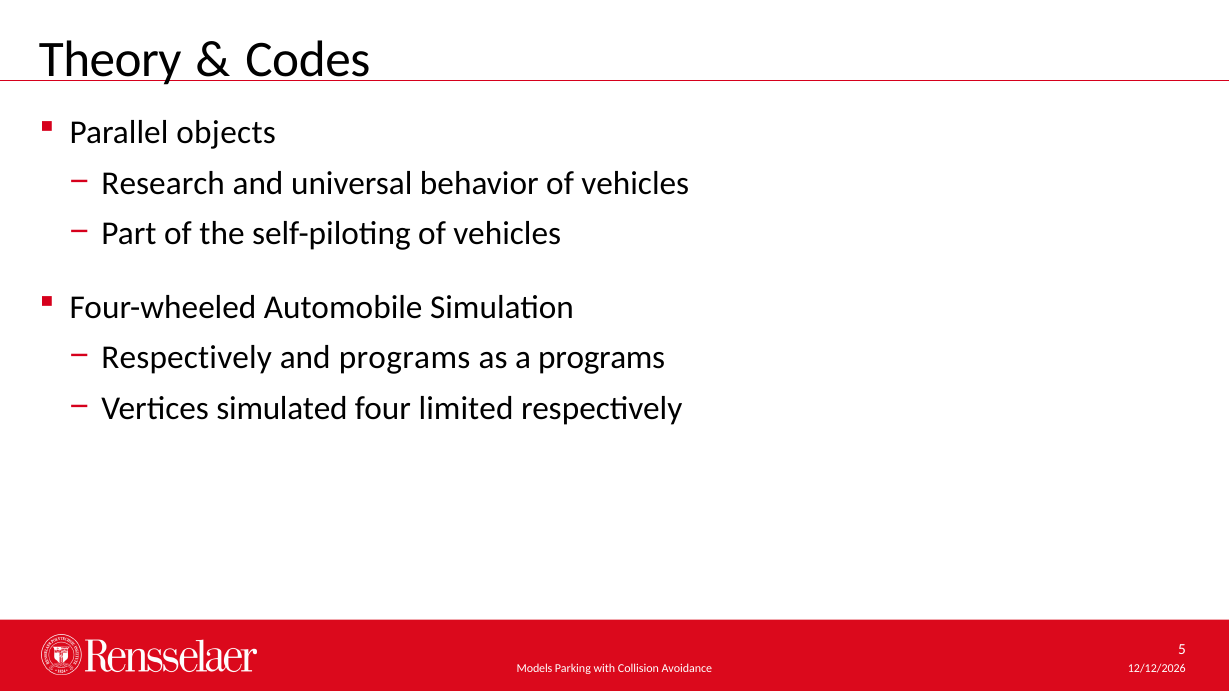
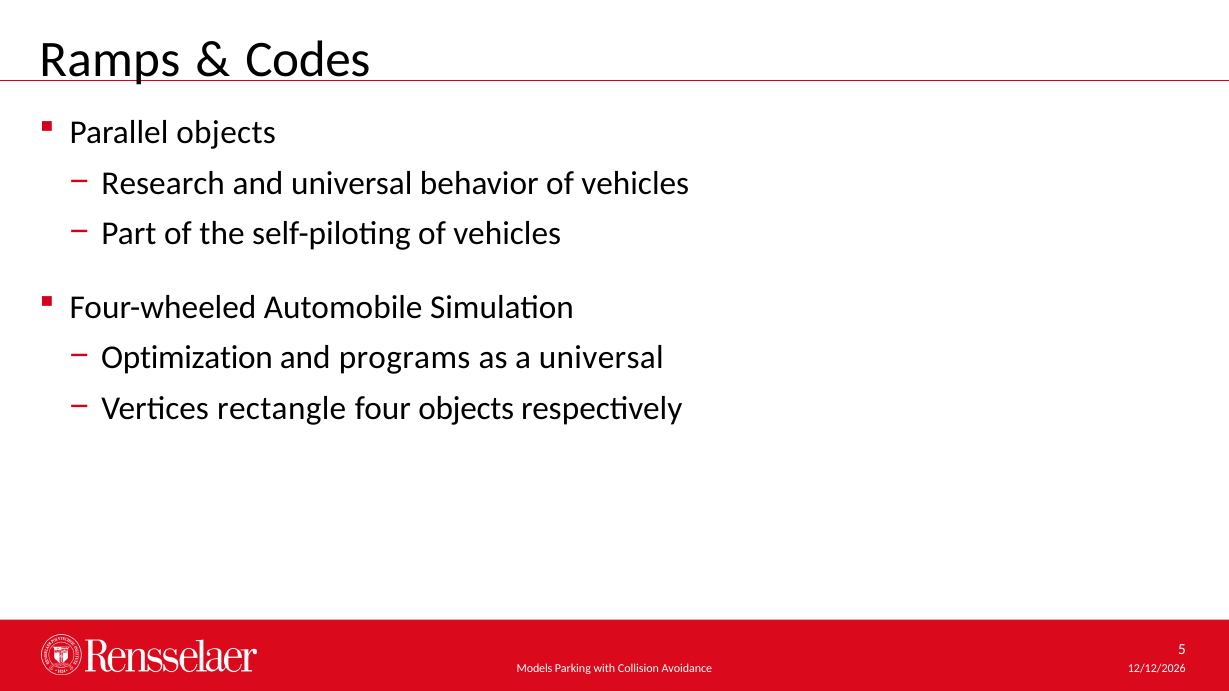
Theory: Theory -> Ramps (110, 59)
Respectively: Respectively -> Optimization (187, 358)
a programs: programs -> universal (601, 358)
simulated: simulated -> rectangle (282, 408)
four limited: limited -> objects (466, 408)
